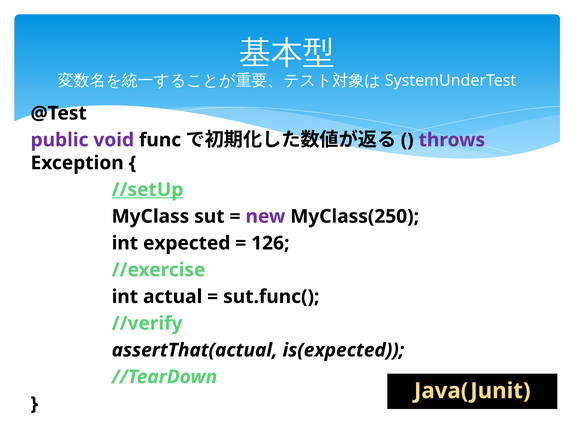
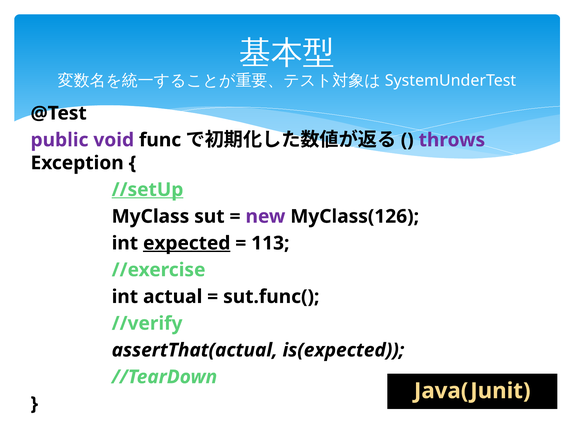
MyClass(250: MyClass(250 -> MyClass(126 (355, 217)
expected underline: none -> present (187, 243)
126: 126 -> 113 (270, 243)
